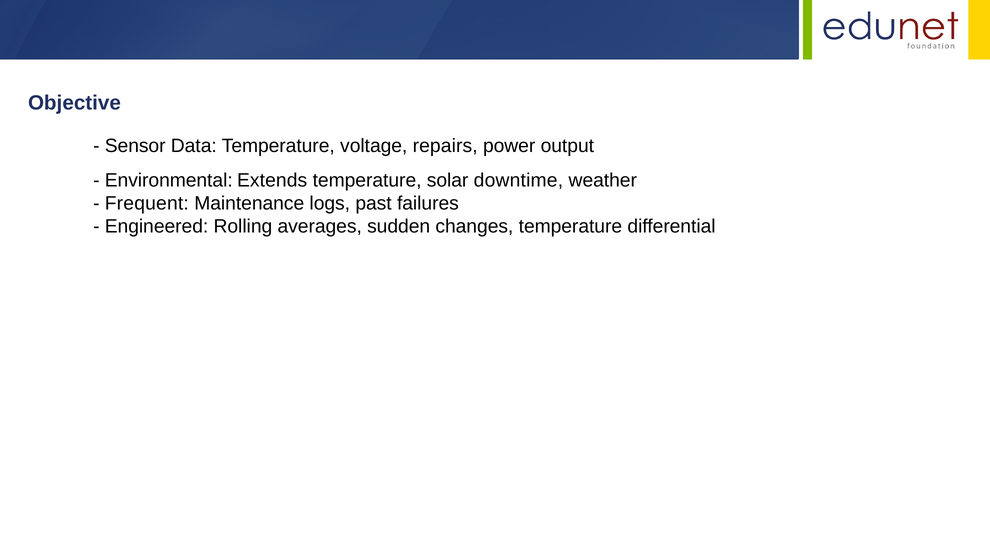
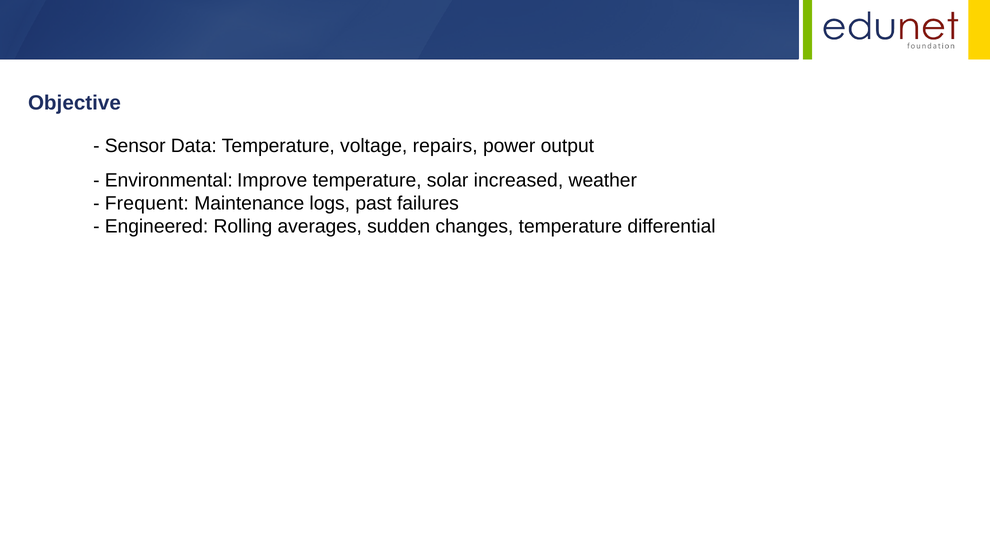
Extends: Extends -> Improve (272, 180)
downtime: downtime -> increased (518, 180)
